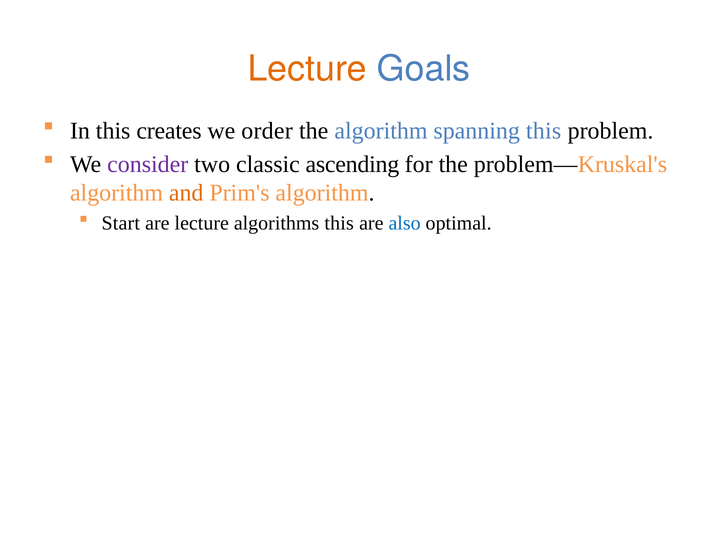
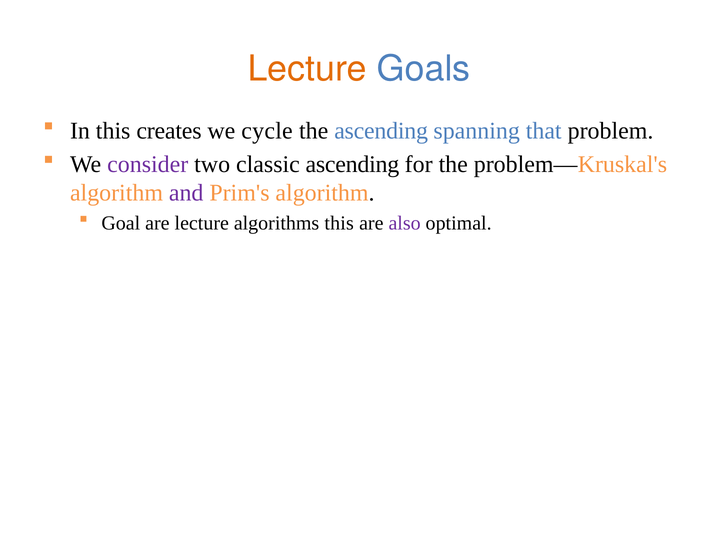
order: order -> cycle (267, 131)
the algorithm: algorithm -> ascending (381, 131)
spanning this: this -> that (544, 131)
and colour: orange -> purple (186, 193)
Start: Start -> Goal (121, 223)
also colour: blue -> purple (405, 223)
